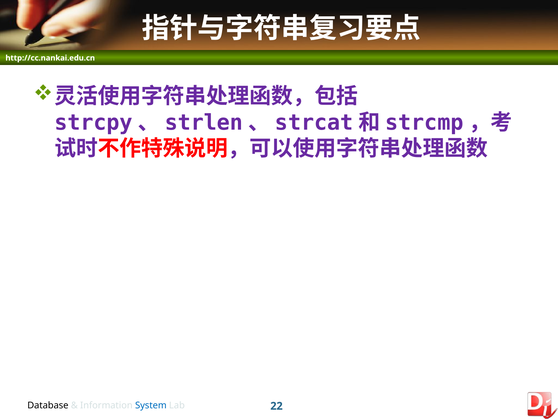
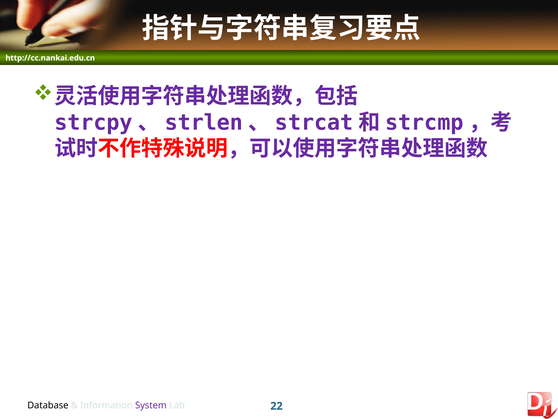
System colour: blue -> purple (151, 405)
